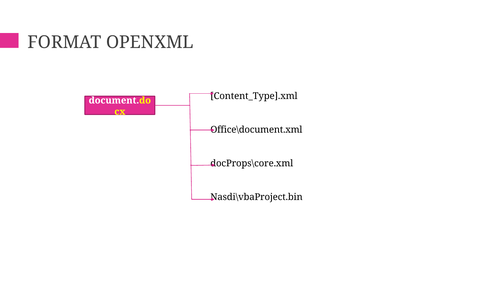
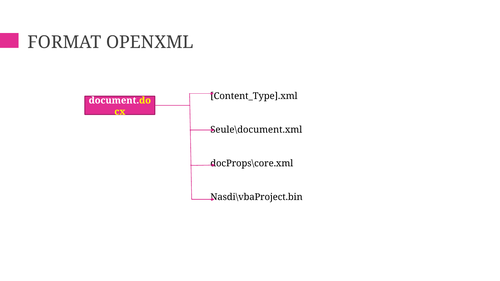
Office\document.xml: Office\document.xml -> Seule\document.xml (256, 130)
